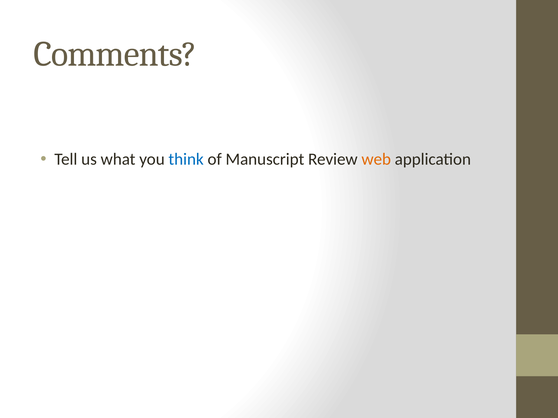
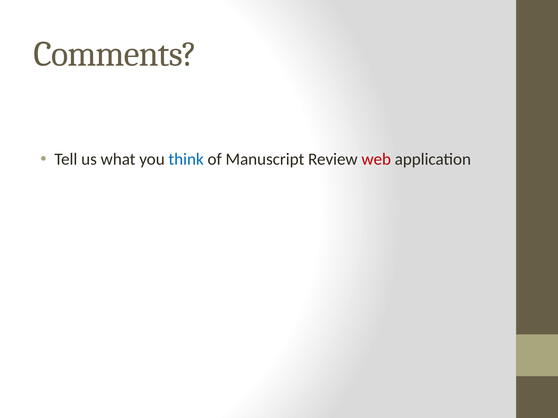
web colour: orange -> red (376, 160)
